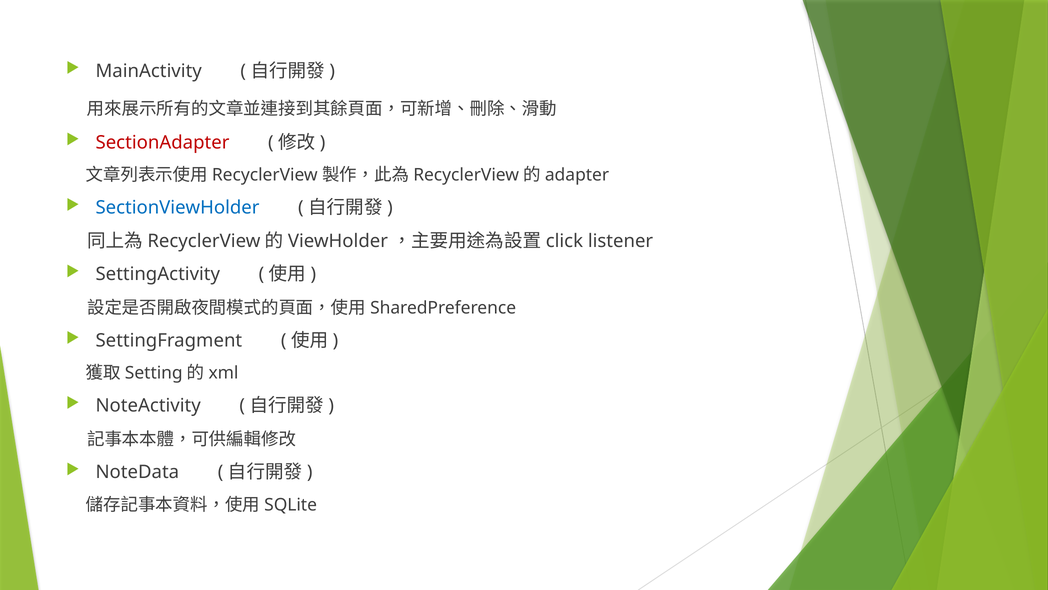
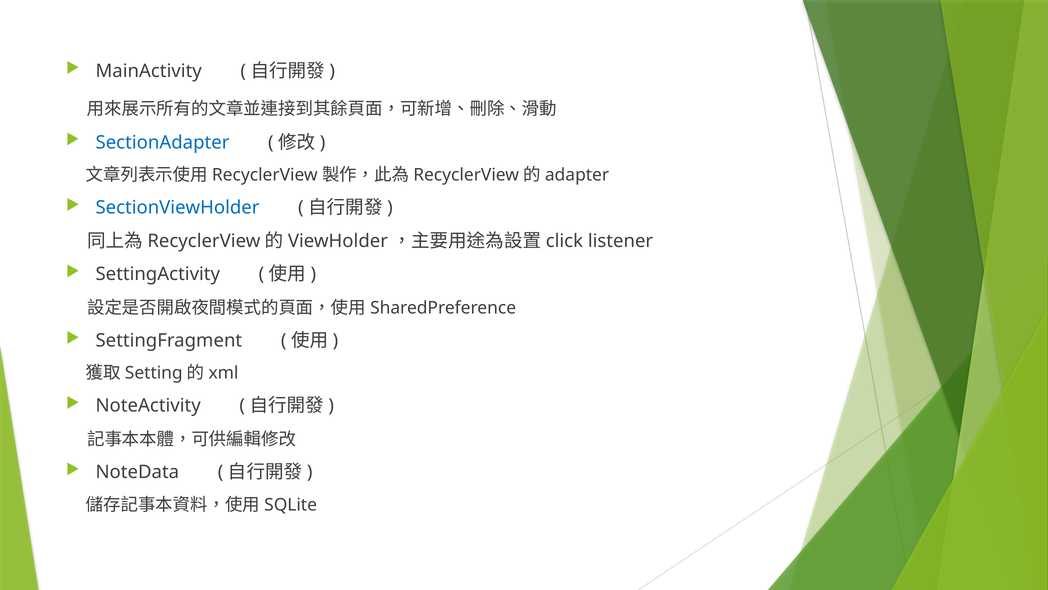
SectionAdapter colour: red -> blue (162, 143)
